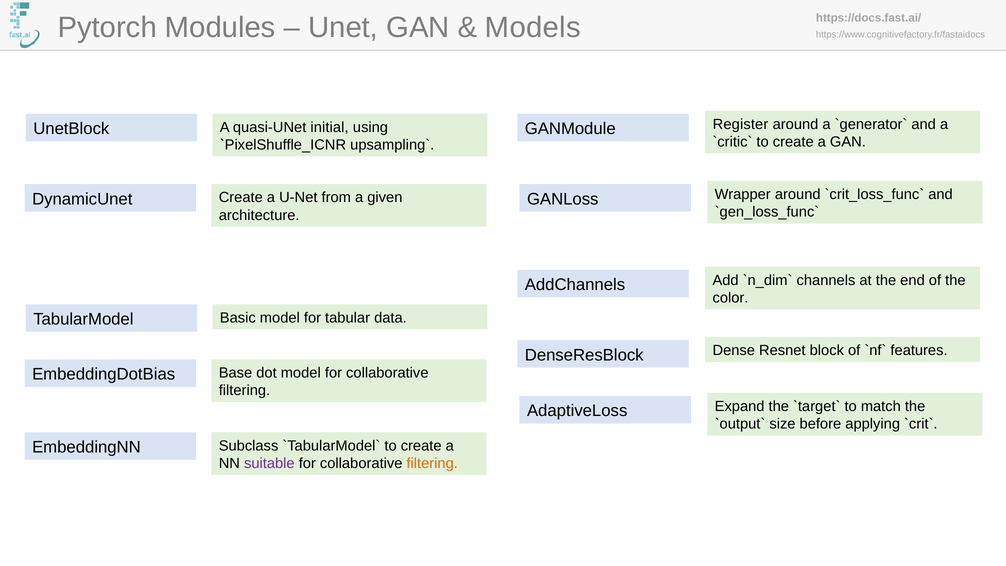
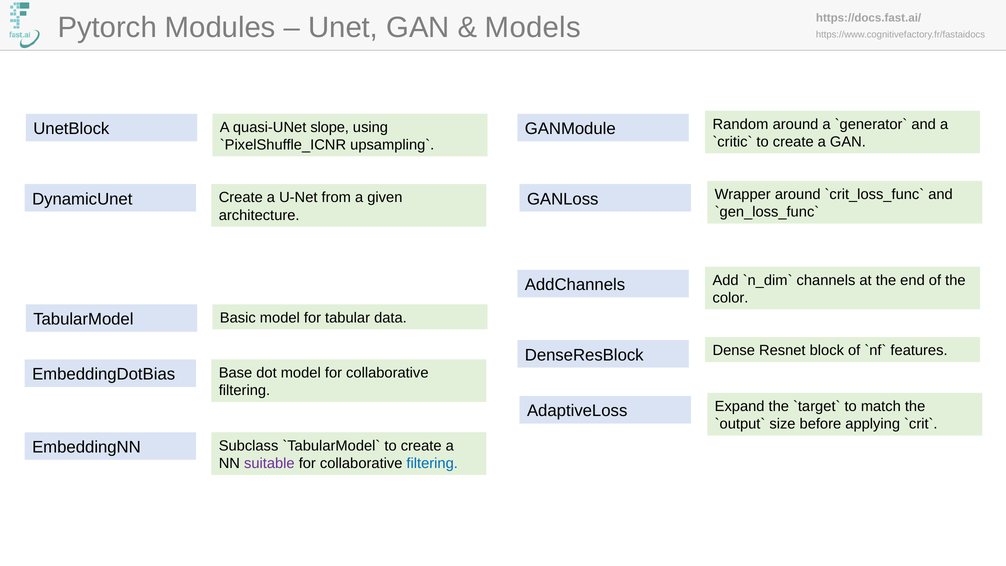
initial: initial -> slope (330, 127)
Register: Register -> Random (741, 124)
filtering colour: orange -> blue (432, 463)
